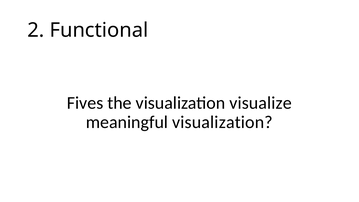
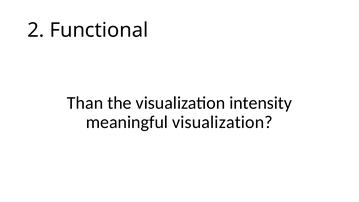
Fives: Fives -> Than (85, 103)
visualize: visualize -> intensity (261, 103)
